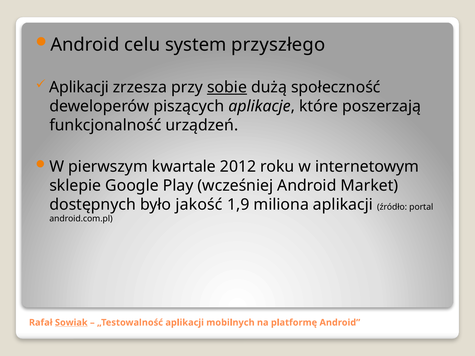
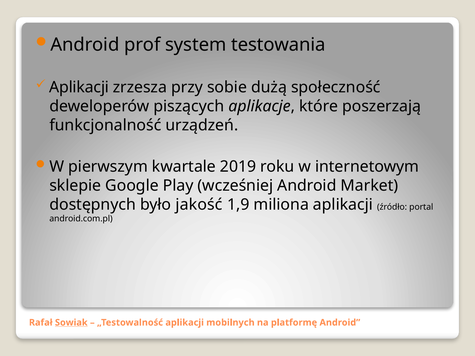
celu: celu -> prof (142, 45)
przyszłego: przyszłego -> testowania (278, 45)
sobie underline: present -> none (227, 87)
2012: 2012 -> 2019 (238, 167)
